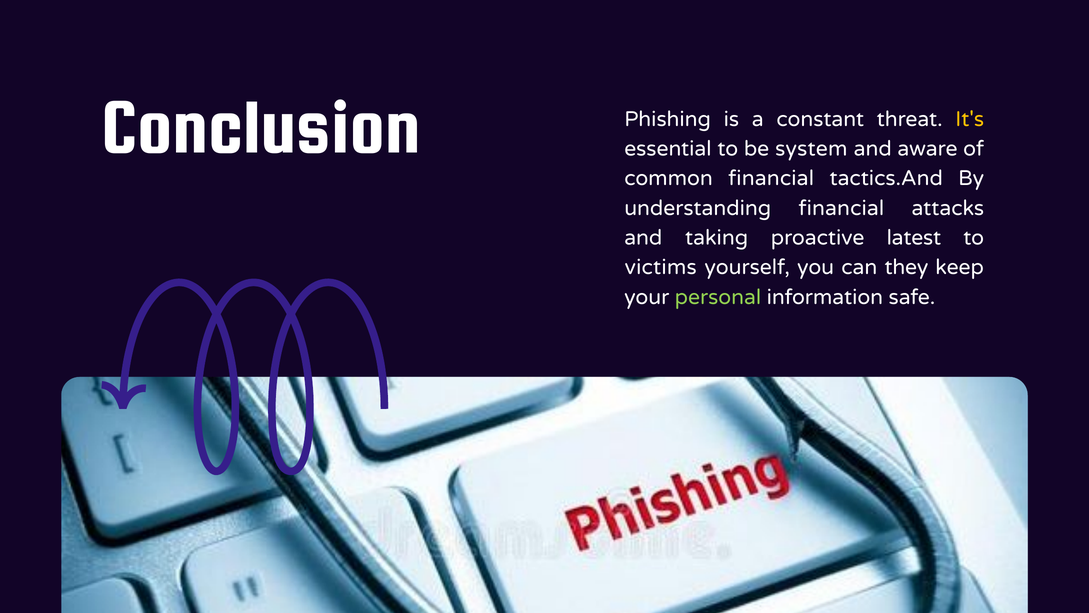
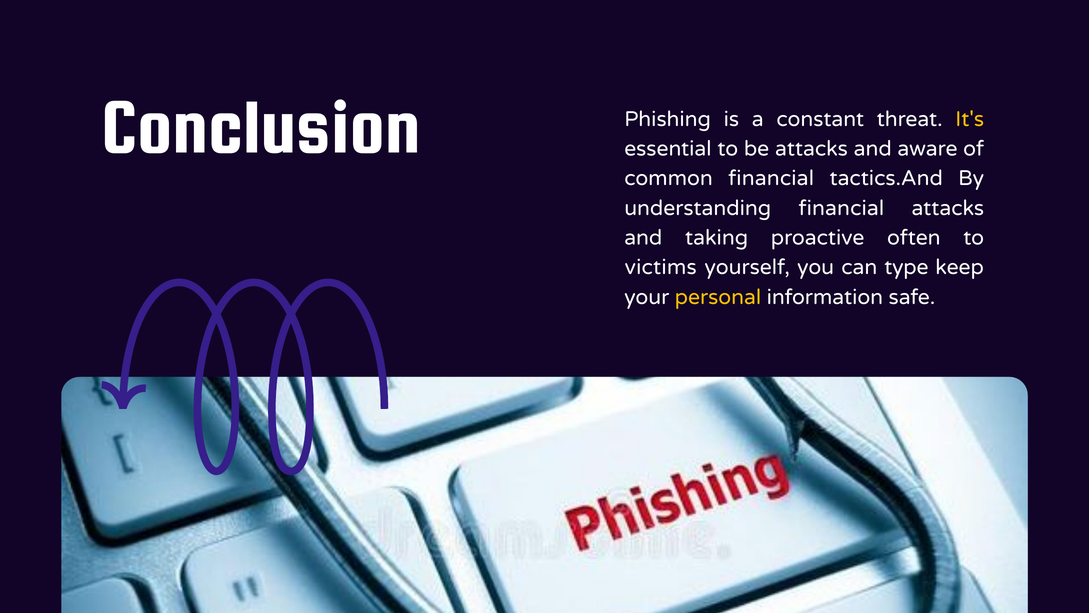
be system: system -> attacks (811, 149)
latest: latest -> often (914, 238)
they: they -> type (906, 267)
personal colour: light green -> yellow (718, 297)
